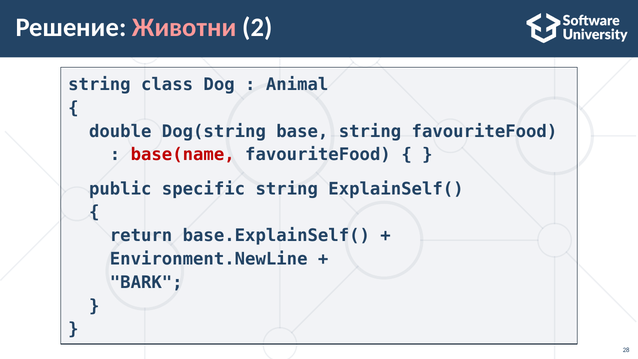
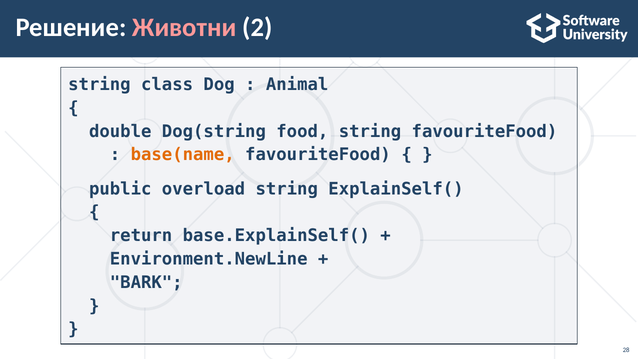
base: base -> food (302, 131)
base(name colour: red -> orange (183, 155)
specific: specific -> overload (203, 189)
